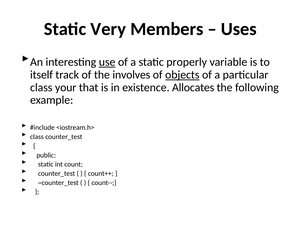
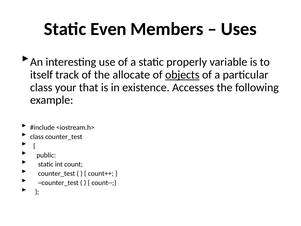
Very: Very -> Even (108, 29)
use underline: present -> none (107, 62)
involves: involves -> allocate (131, 75)
Allocates: Allocates -> Accesses (193, 87)
